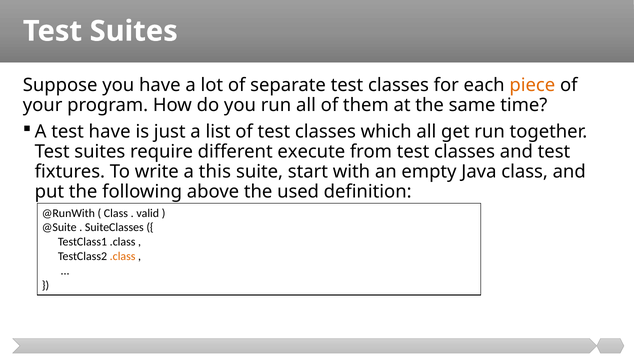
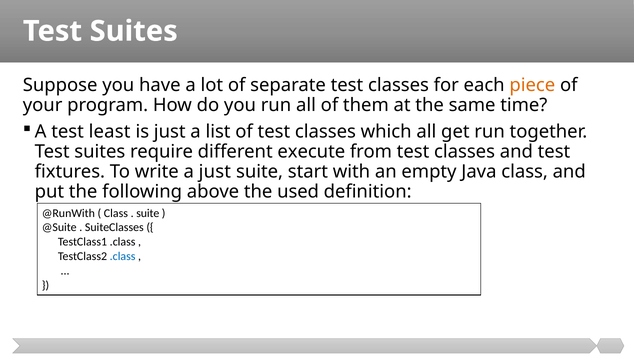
test have: have -> least (110, 132)
a this: this -> just (215, 172)
valid: valid -> suite (148, 213)
.class colour: orange -> blue (123, 257)
